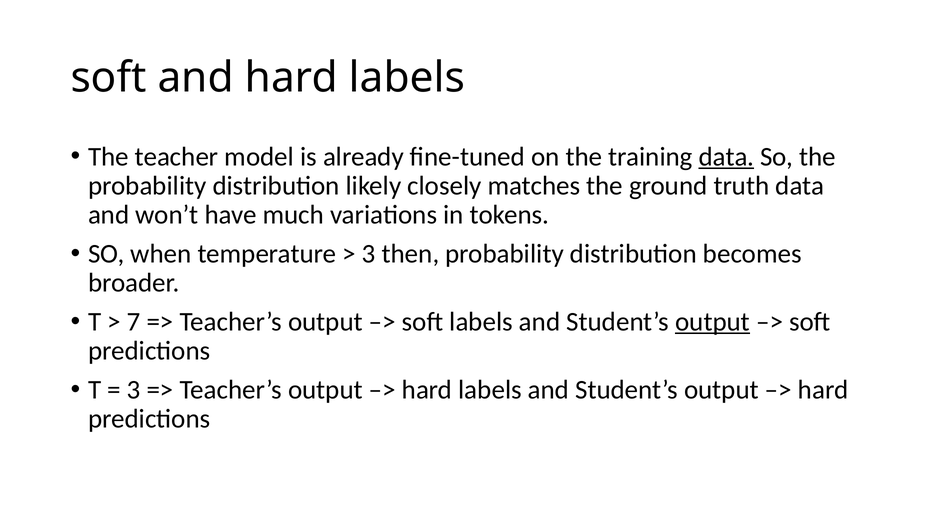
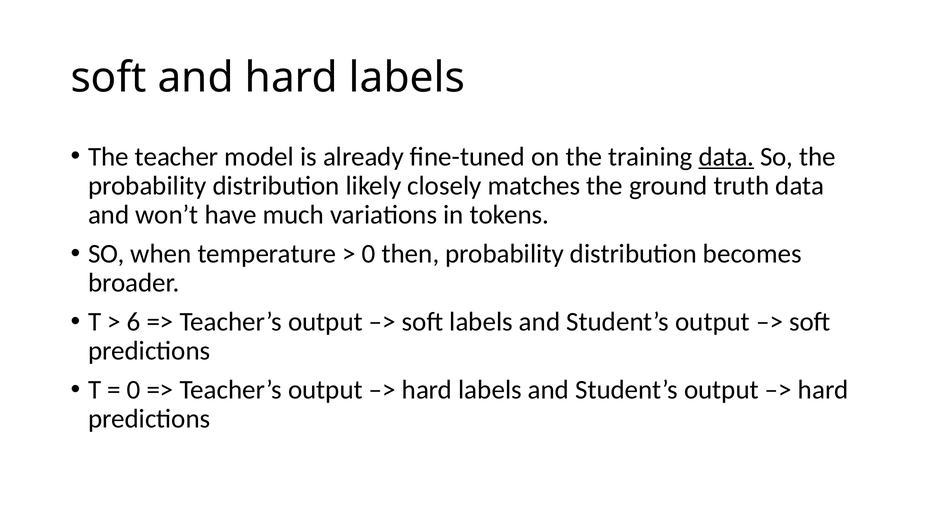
3: 3 -> 0 (369, 254)
7: 7 -> 6 (134, 322)
output underline: present -> none (713, 322)
3: 3 -> 0 (134, 390)
